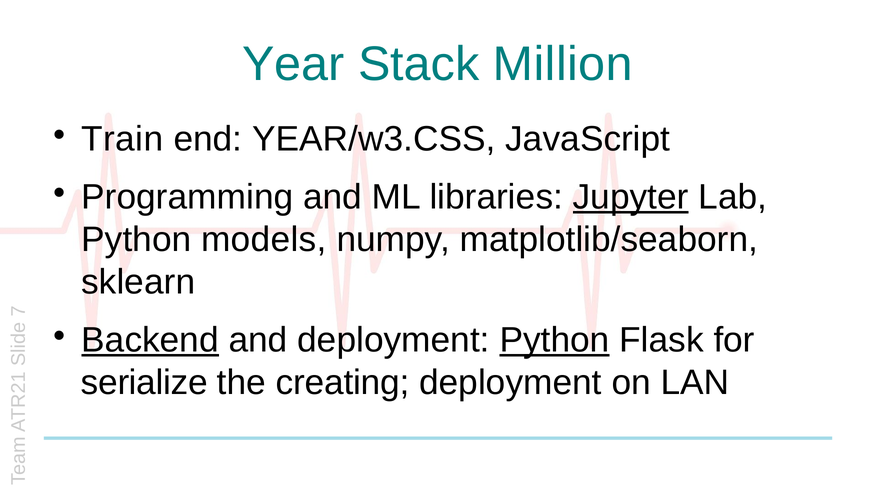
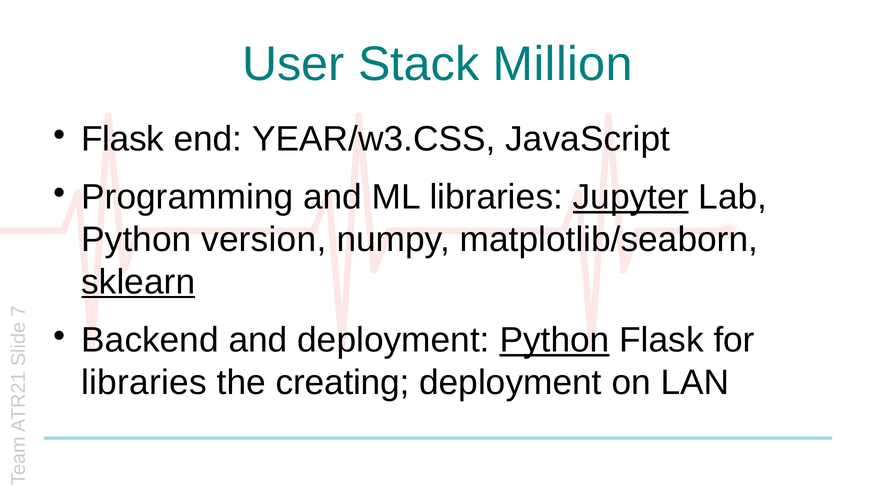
Year: Year -> User (293, 64)
Train: Train -> Flask (123, 139)
models: models -> version (264, 239)
sklearn underline: none -> present (138, 282)
Backend underline: present -> none (150, 340)
serialize: serialize -> libraries (144, 382)
